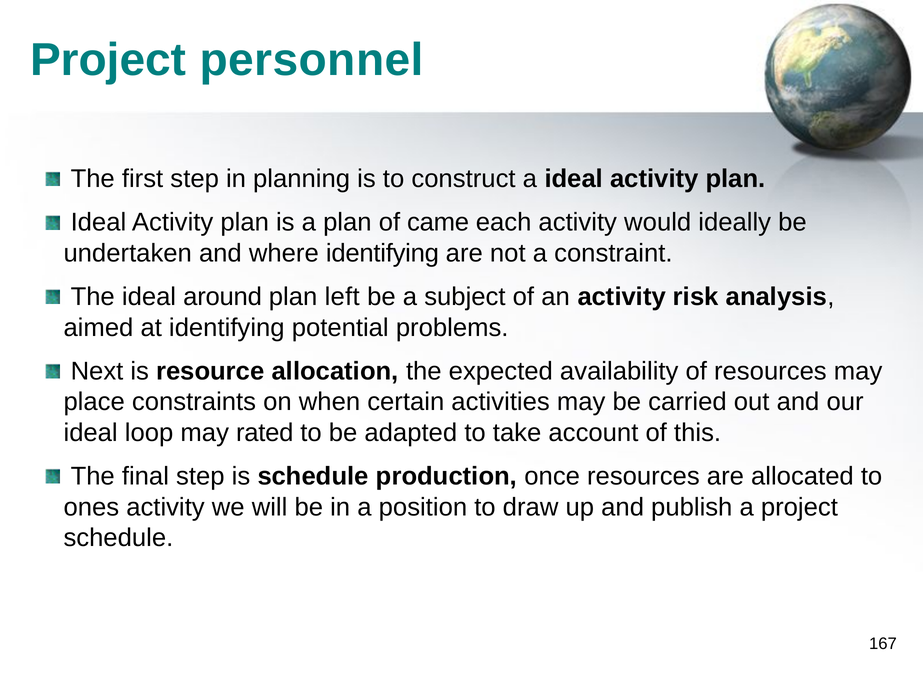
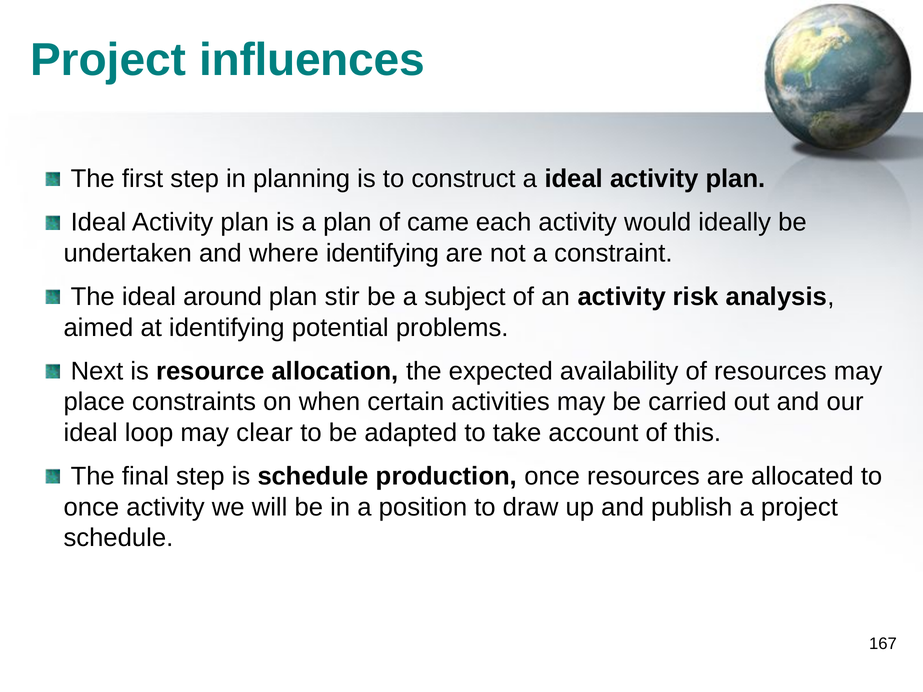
personnel: personnel -> influences (312, 60)
left: left -> stir (342, 297)
rated: rated -> clear (264, 433)
ones: ones -> once (91, 507)
